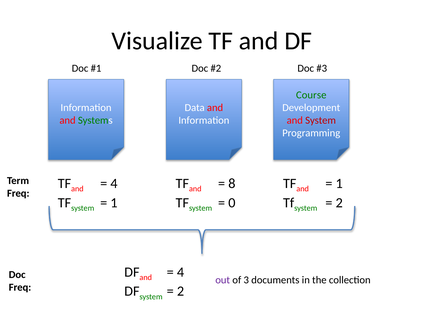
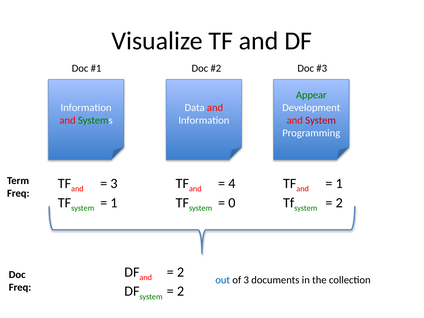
Course: Course -> Appear (311, 95)
4: 4 -> 3 (114, 183)
8: 8 -> 4 (232, 183)
4: 4 -> 2 (180, 272)
out colour: purple -> blue (223, 280)
